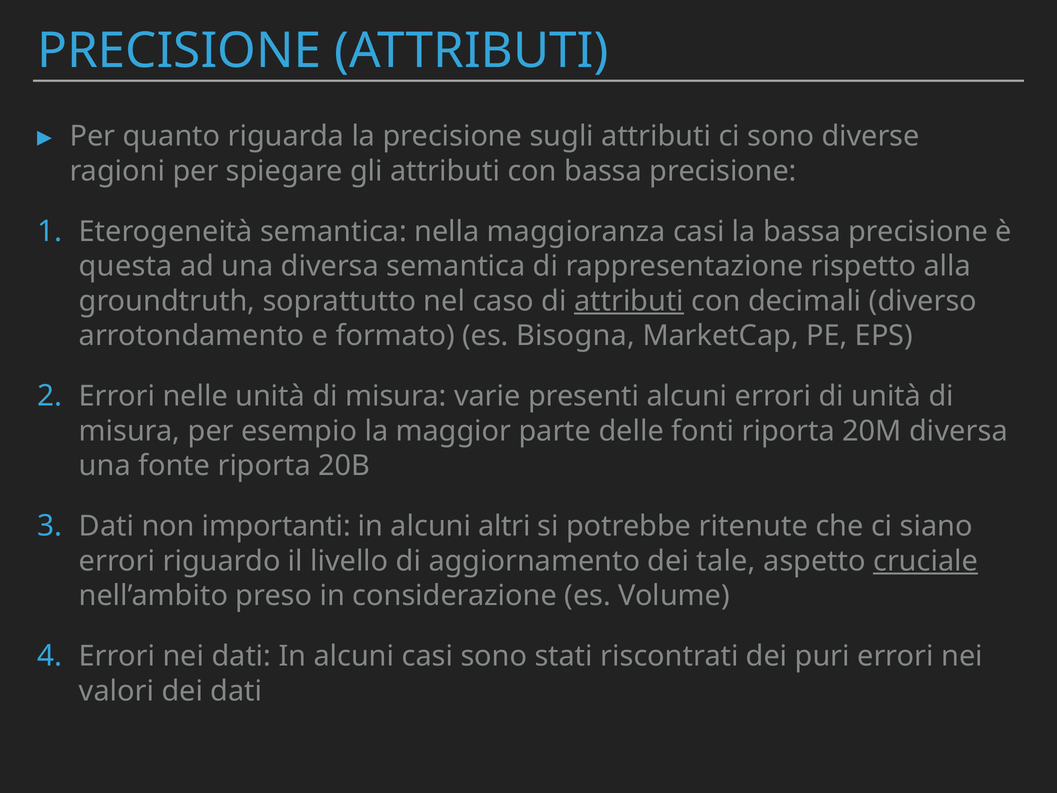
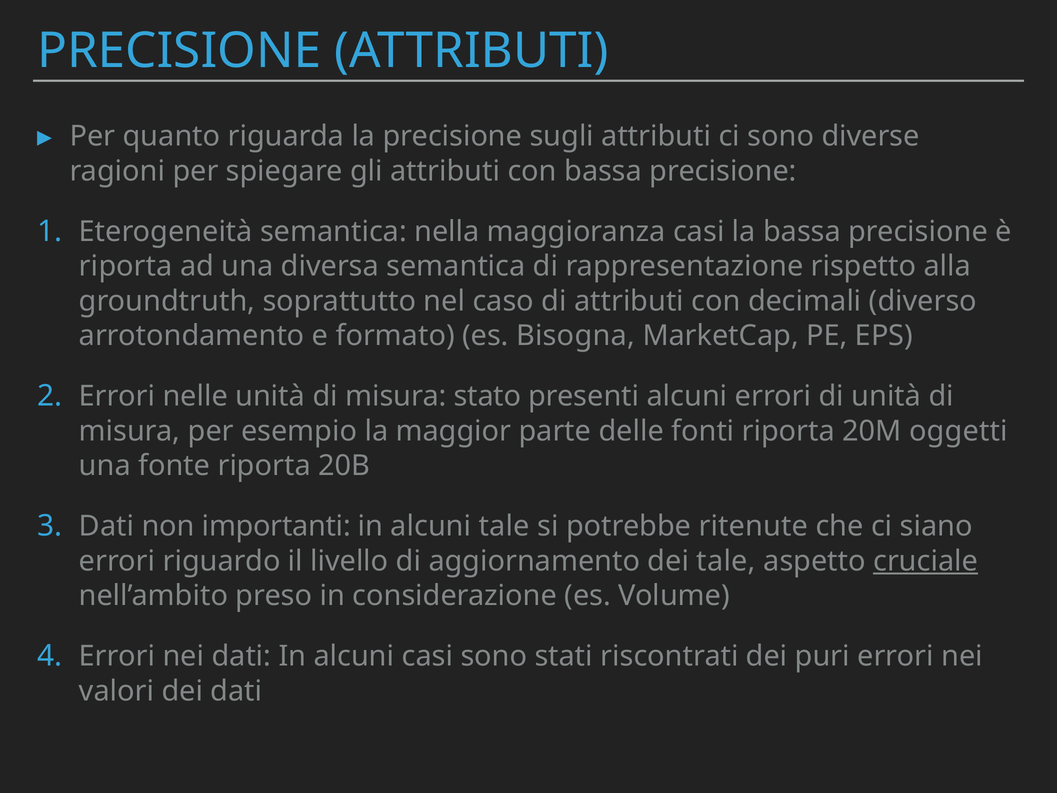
questa: questa -> riporta (126, 266)
attributi underline: present -> none (629, 301)
varie: varie -> stato (487, 396)
20M diversa: diversa -> oggetti (958, 431)
alcuni altri: altri -> tale (504, 526)
